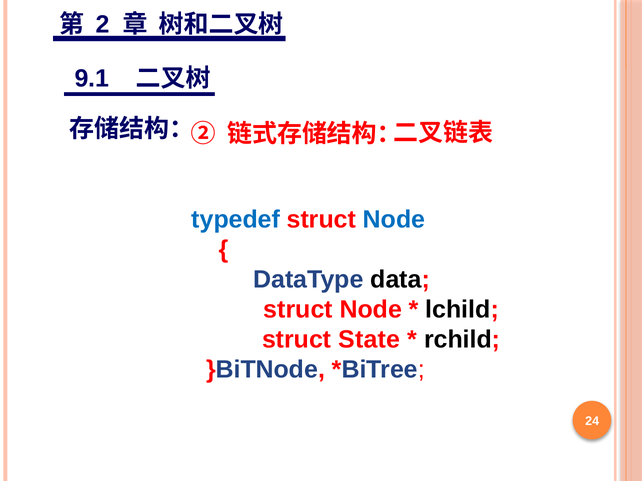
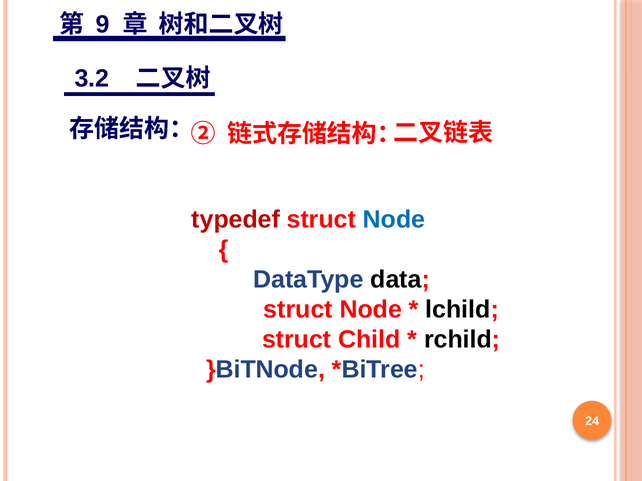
2: 2 -> 9 (103, 24)
9.1: 9.1 -> 3.2 (92, 79)
typedef colour: blue -> red (236, 220)
State: State -> Child (369, 340)
